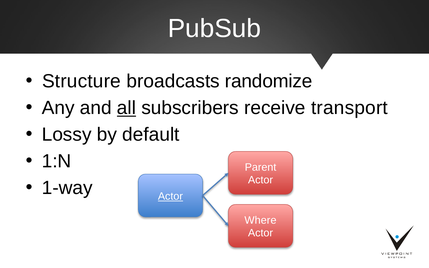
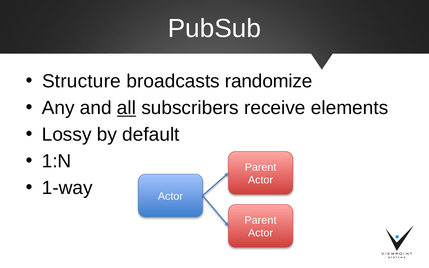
transport: transport -> elements (350, 108)
Actor underline: present -> none (170, 196)
Where: Where -> Parent (260, 220)
